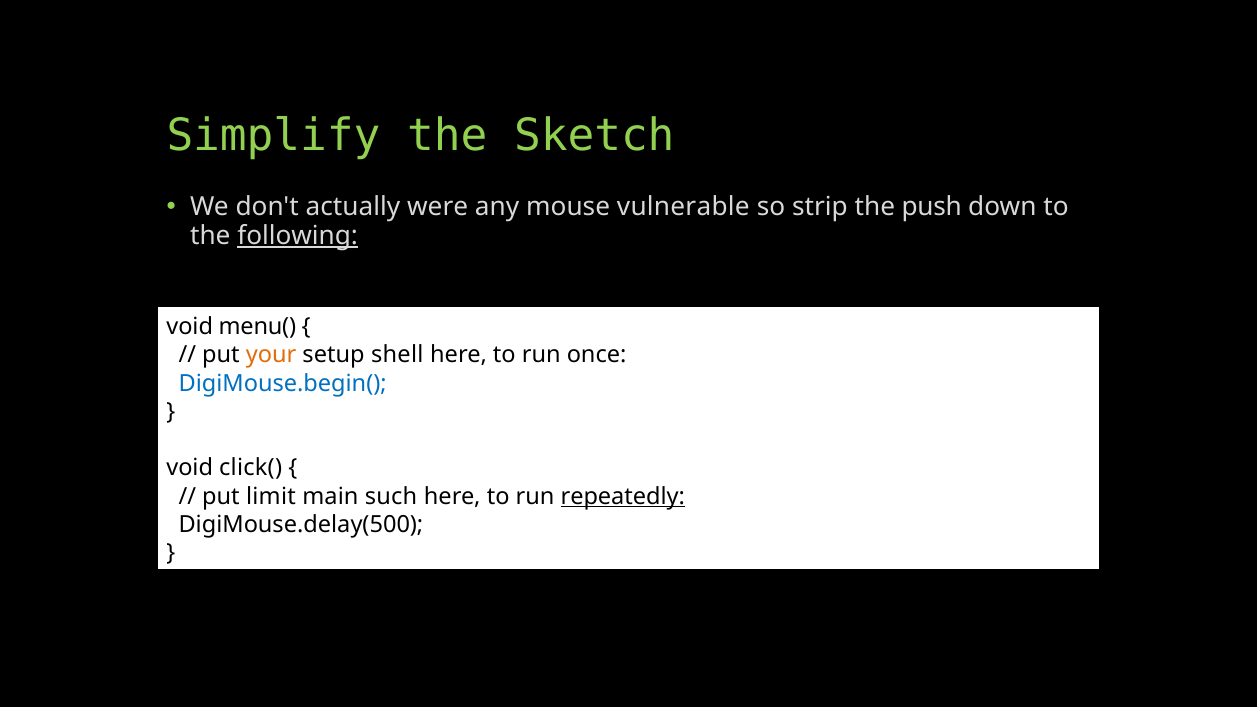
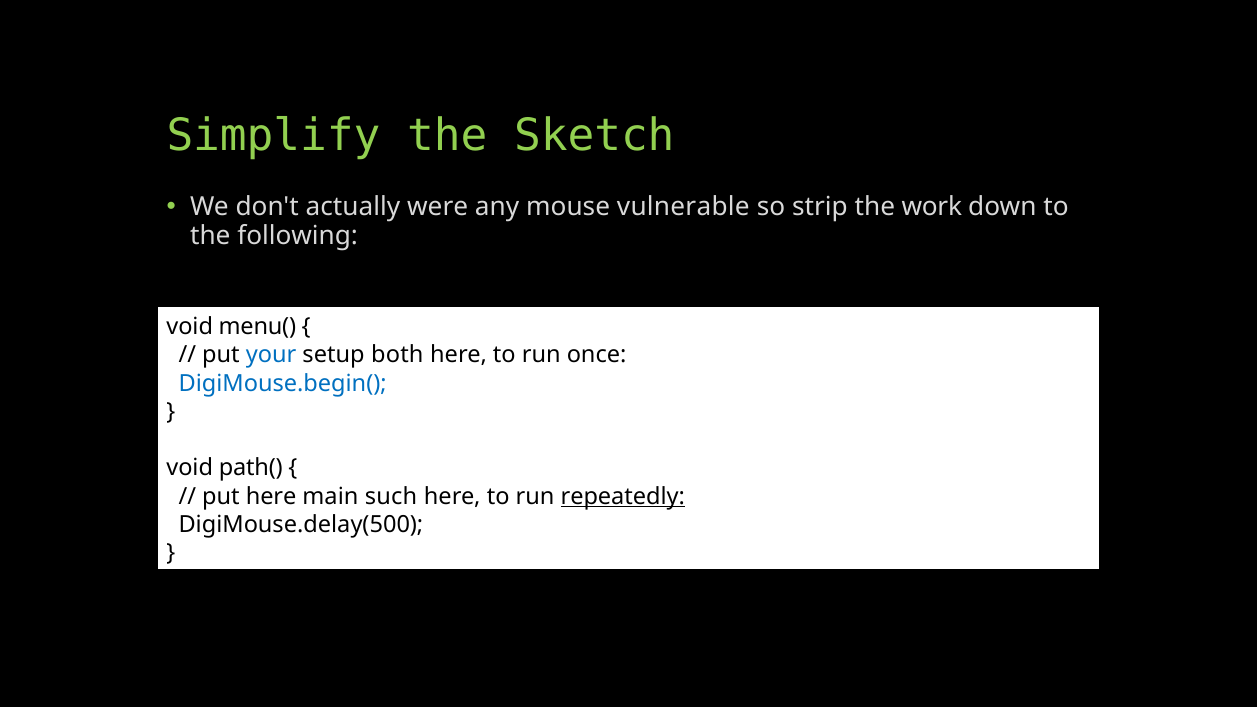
push: push -> work (932, 207)
following underline: present -> none (298, 236)
your colour: orange -> blue (271, 355)
shell: shell -> both (397, 355)
click(: click( -> path( (251, 468)
put limit: limit -> here (271, 496)
